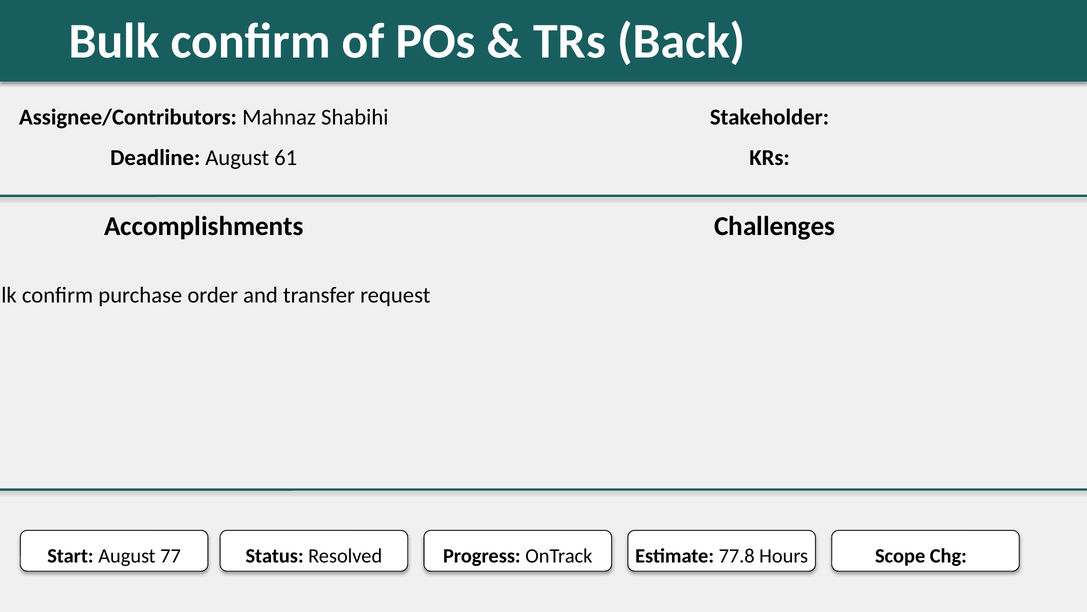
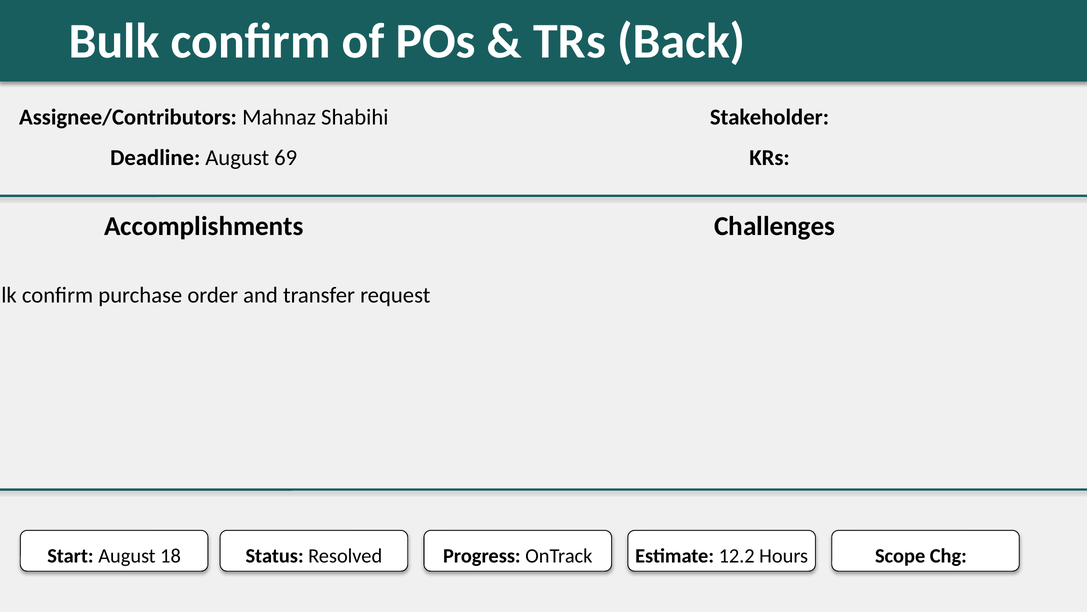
61: 61 -> 69 (286, 158)
77: 77 -> 18 (171, 556)
77.8: 77.8 -> 12.2 (737, 556)
